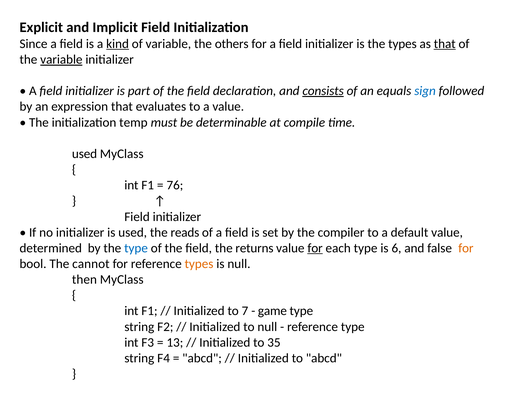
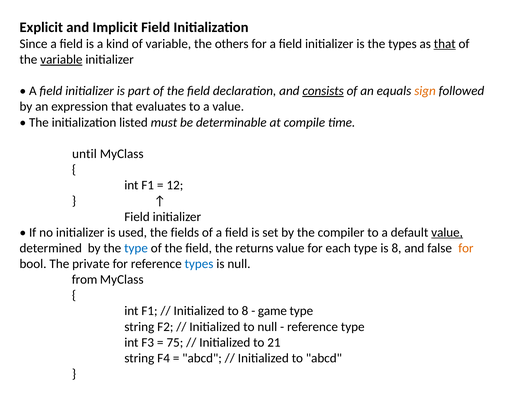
kind underline: present -> none (118, 44)
sign colour: blue -> orange (425, 91)
temp: temp -> listed (133, 122)
used: used -> until (84, 154)
76: 76 -> 12 (175, 185)
reads: reads -> fields (185, 232)
value underline: none -> present (447, 232)
for underline: present -> none (315, 248)
is 6: 6 -> 8 (396, 248)
cannot: cannot -> private (91, 264)
types colour: orange -> blue (199, 264)
then: then -> from (85, 280)
to 7: 7 -> 8 (245, 311)
13: 13 -> 75 (175, 342)
35: 35 -> 21 (274, 342)
